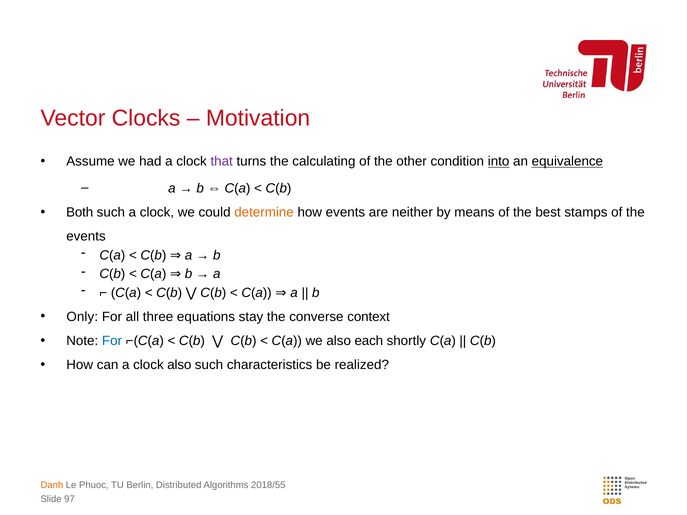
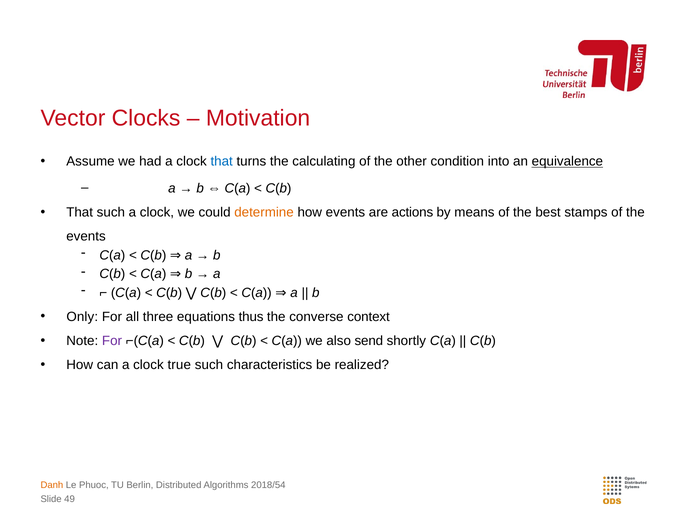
that colour: purple -> blue (222, 162)
into underline: present -> none (499, 162)
Both: Both -> That (80, 212)
neither: neither -> actions (412, 212)
stay: stay -> thus (251, 317)
For colour: blue -> purple (112, 341)
each: each -> send (369, 341)
clock also: also -> true (179, 365)
2018/55: 2018/55 -> 2018/54 (268, 485)
97: 97 -> 49 (70, 499)
